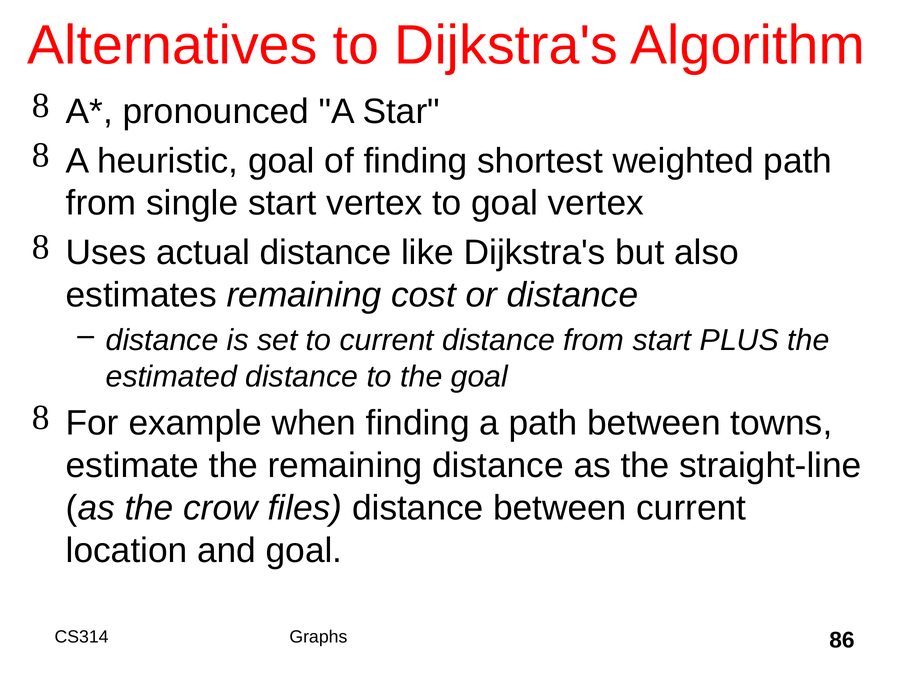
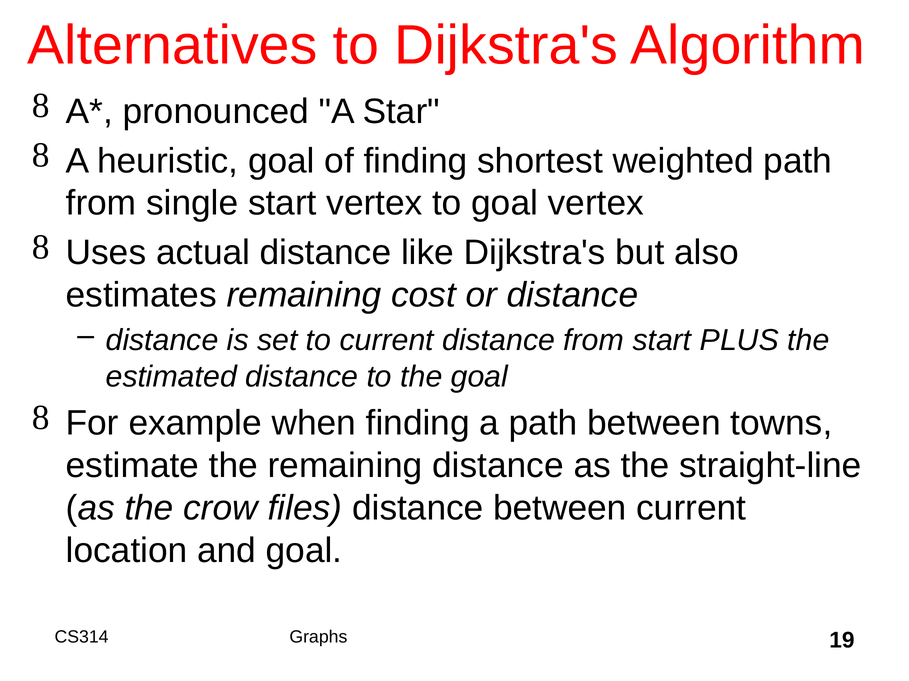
86: 86 -> 19 (842, 641)
